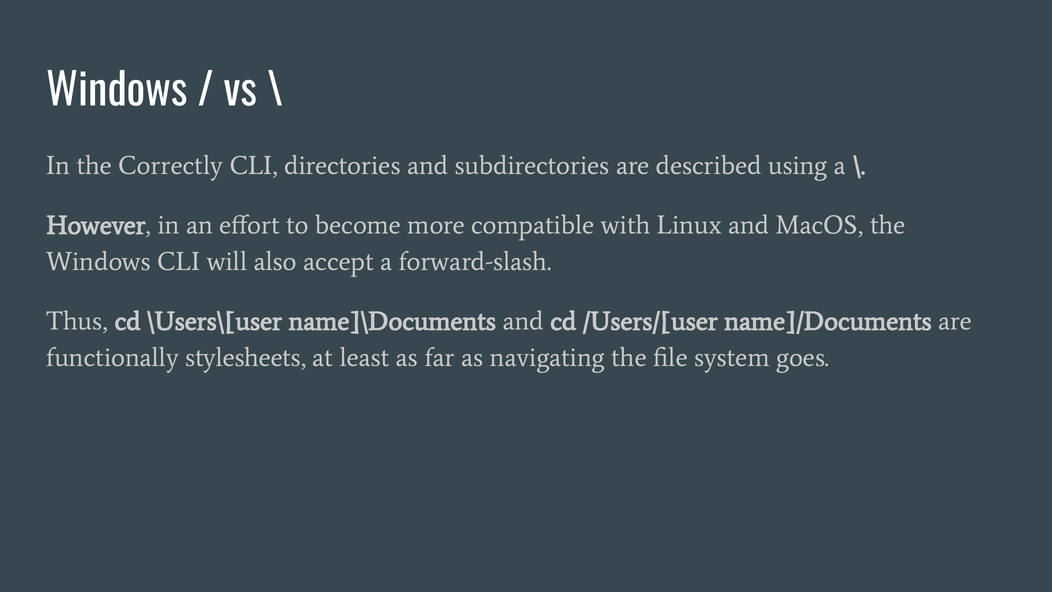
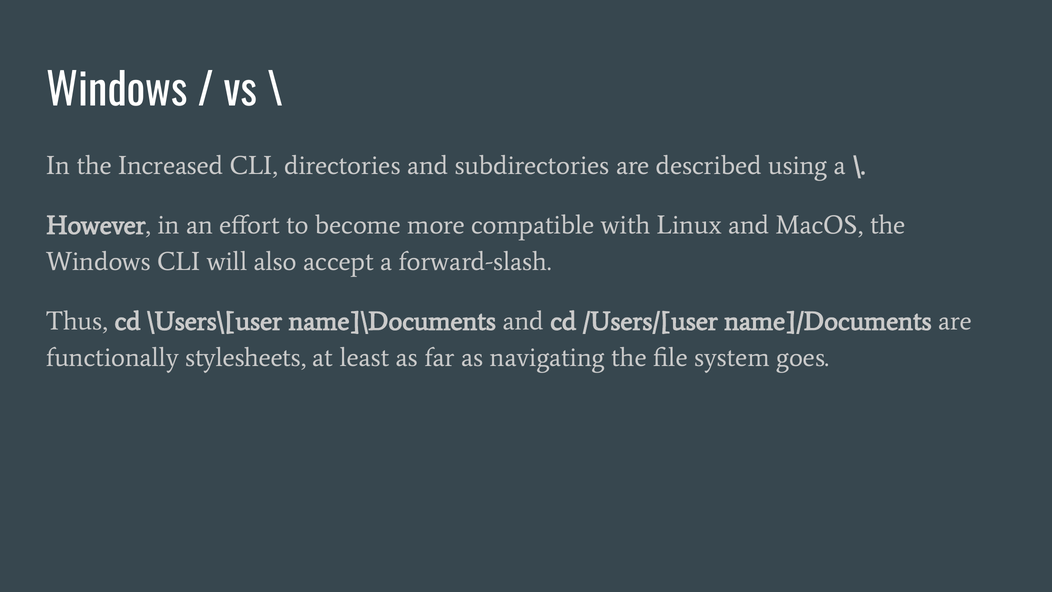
Correctly: Correctly -> Increased (171, 165)
